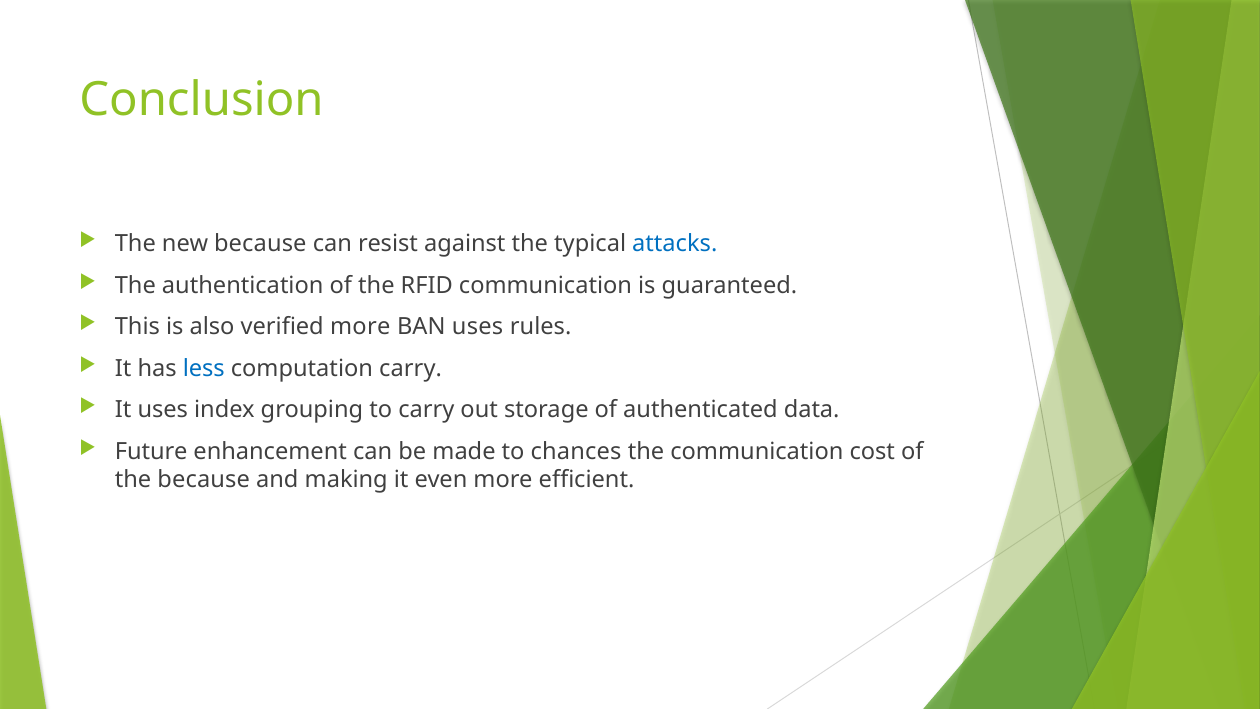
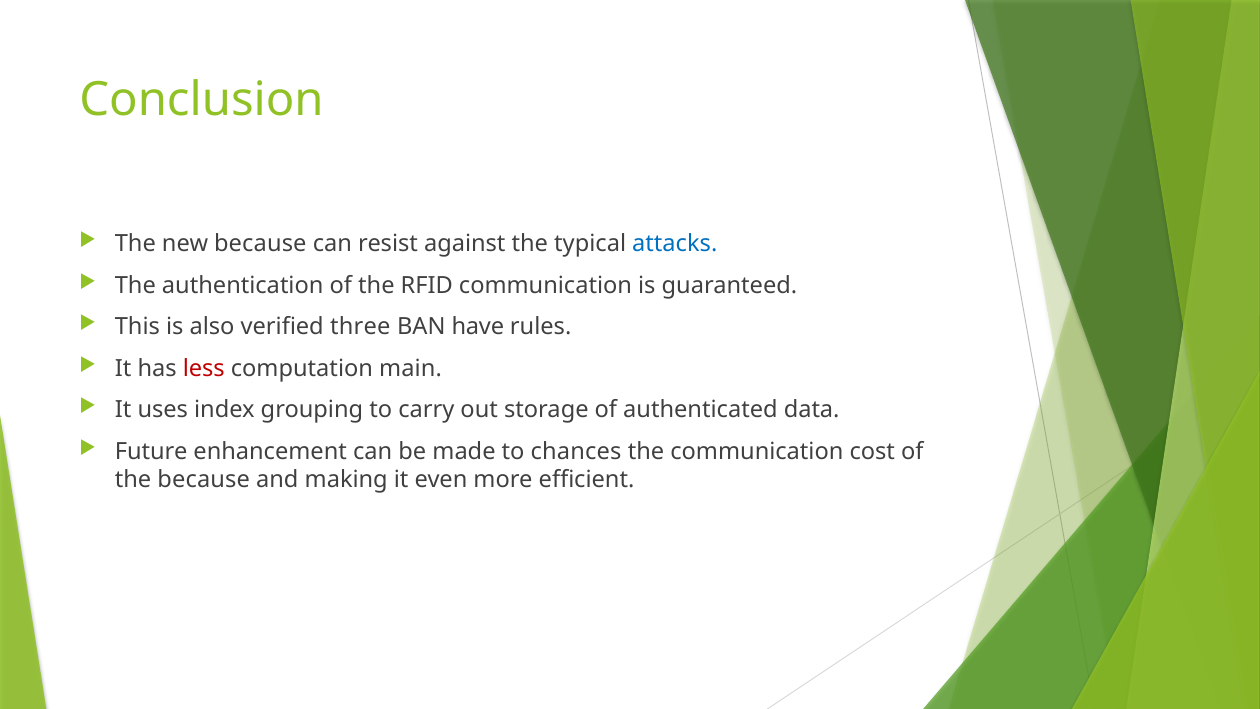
verified more: more -> three (360, 327)
BAN uses: uses -> have (478, 327)
less colour: blue -> red (204, 368)
computation carry: carry -> main (411, 368)
